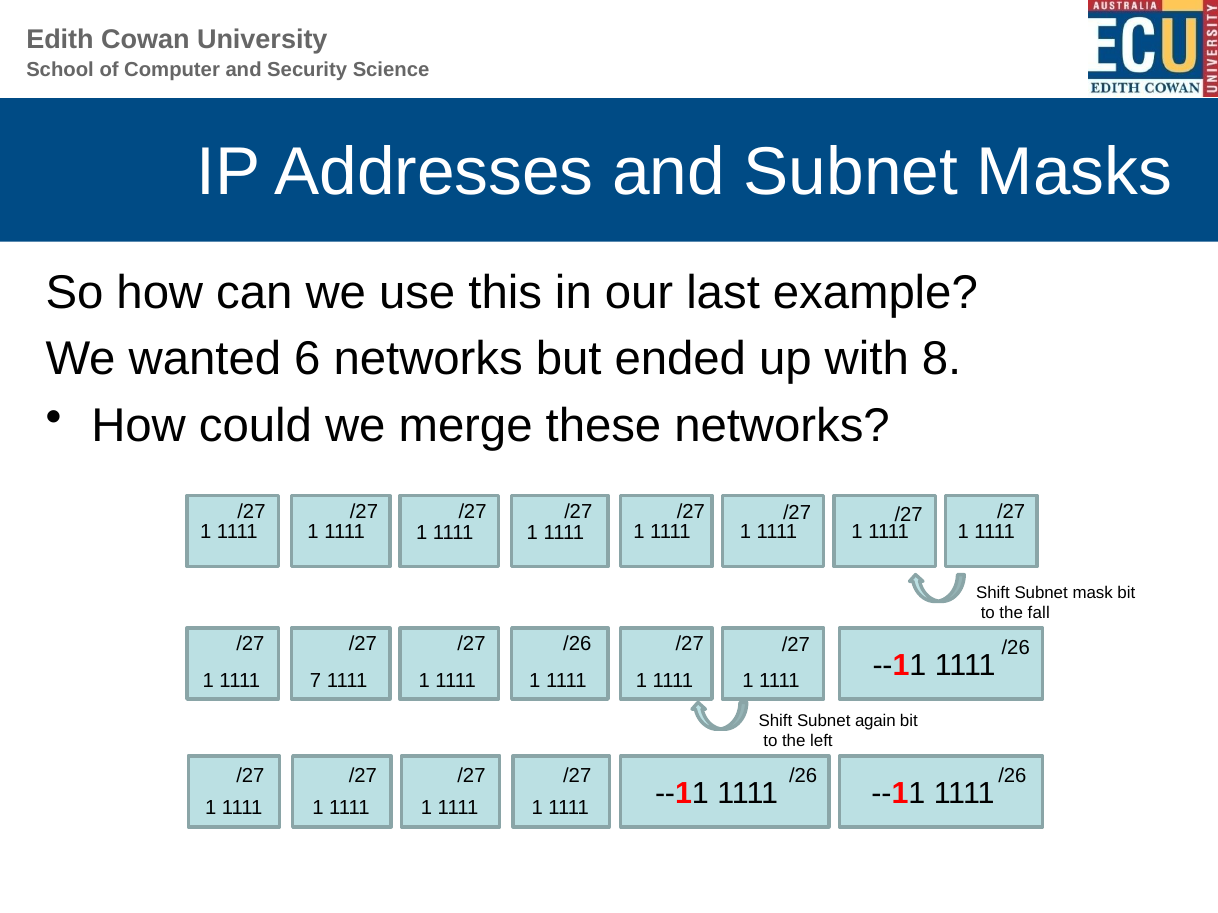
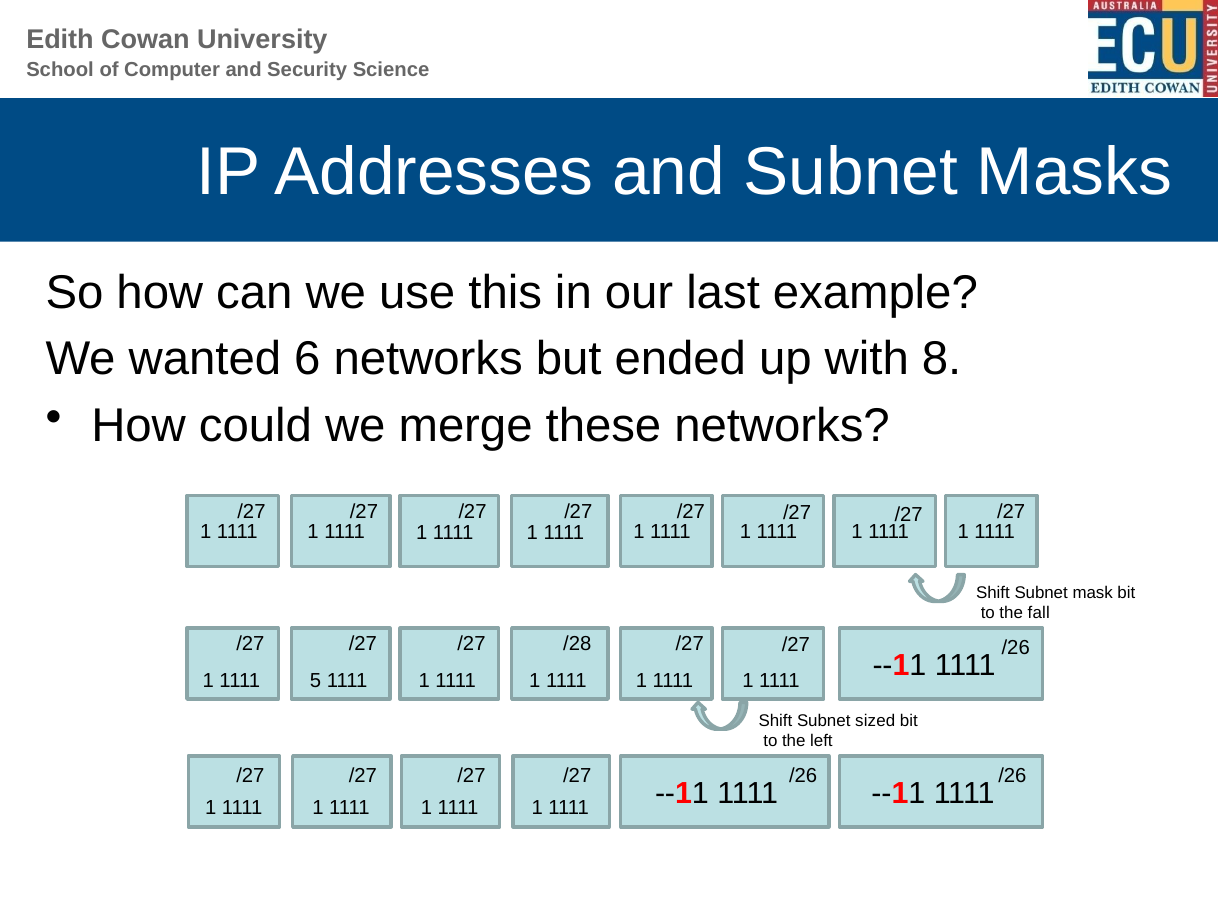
/26: /26 -> /28 (577, 644)
7: 7 -> 5 (316, 681)
again: again -> sized (875, 721)
